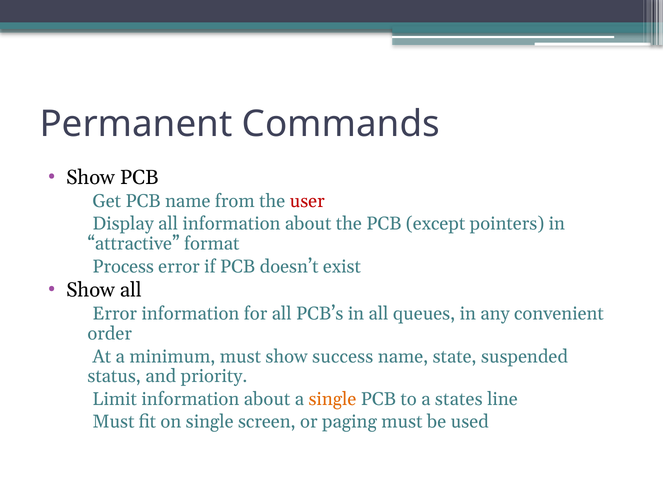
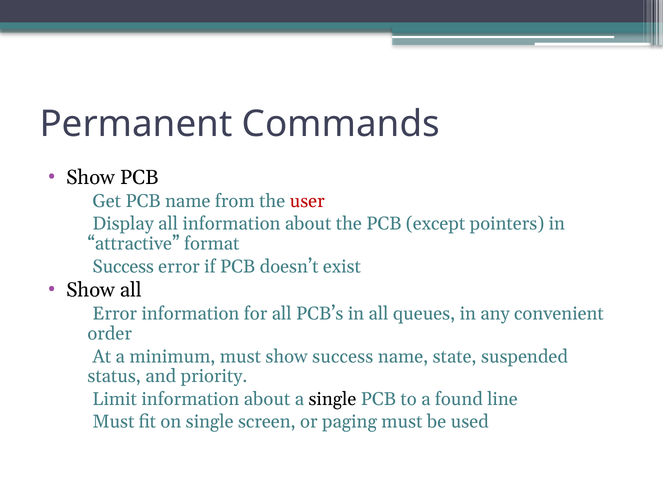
Process: Process -> Success (123, 266)
single colour: orange -> black (332, 398)
states: states -> found (459, 398)
